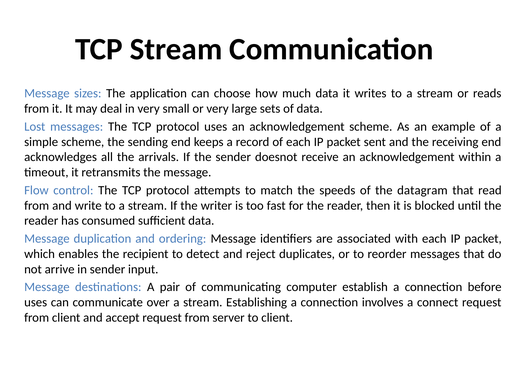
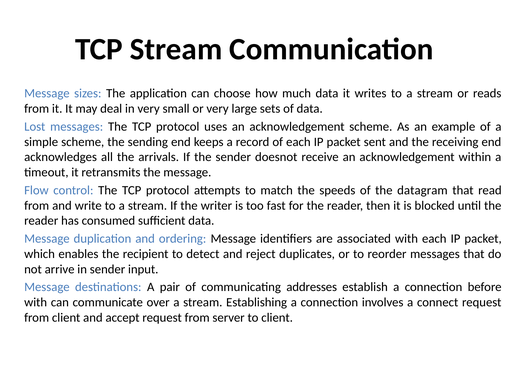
computer: computer -> addresses (312, 287)
uses: uses -> with (36, 302)
